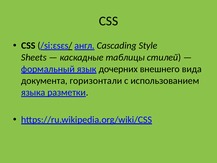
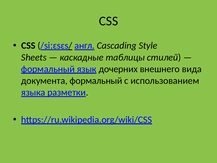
документа горизонтали: горизонтали -> формальный (96, 81)
